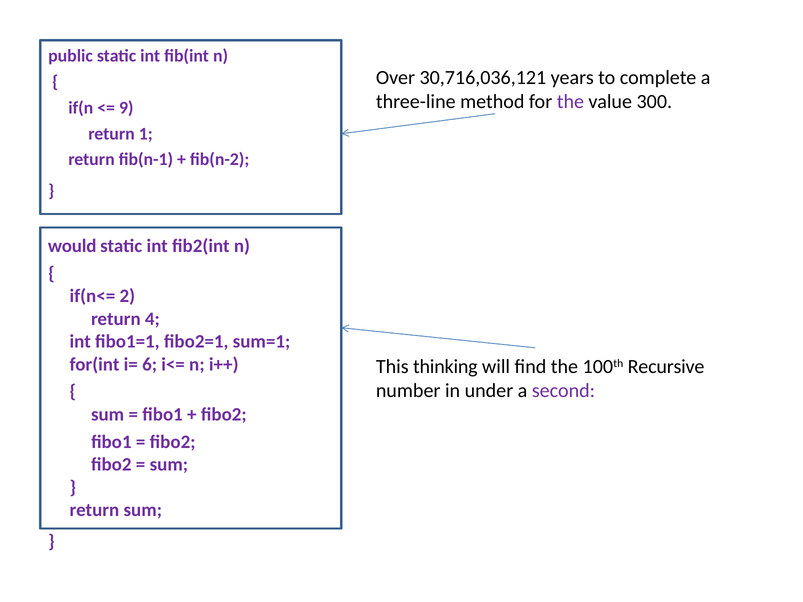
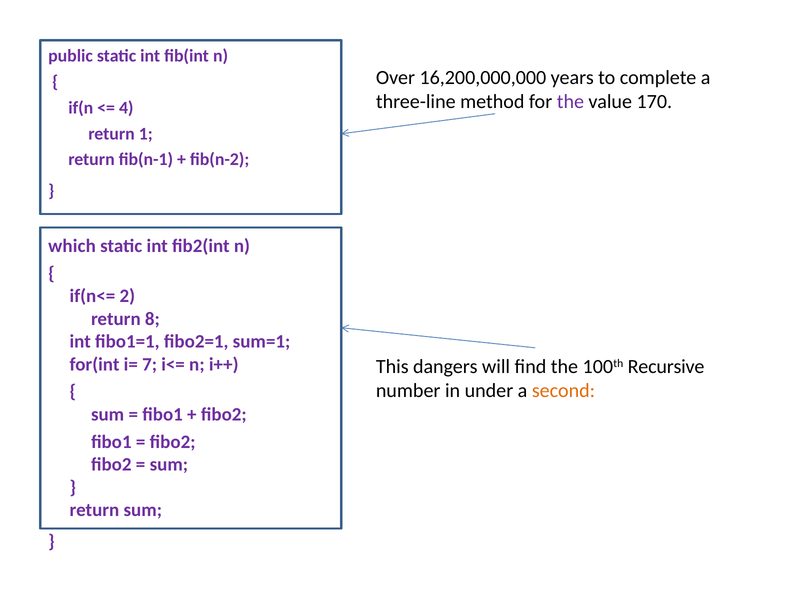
30,716,036,121: 30,716,036,121 -> 16,200,000,000 (483, 78)
300: 300 -> 170 (654, 102)
9: 9 -> 4 (126, 108)
would: would -> which (72, 246)
4: 4 -> 8 (152, 319)
6: 6 -> 7 (150, 364)
thinking: thinking -> dangers (445, 367)
second colour: purple -> orange (563, 391)
